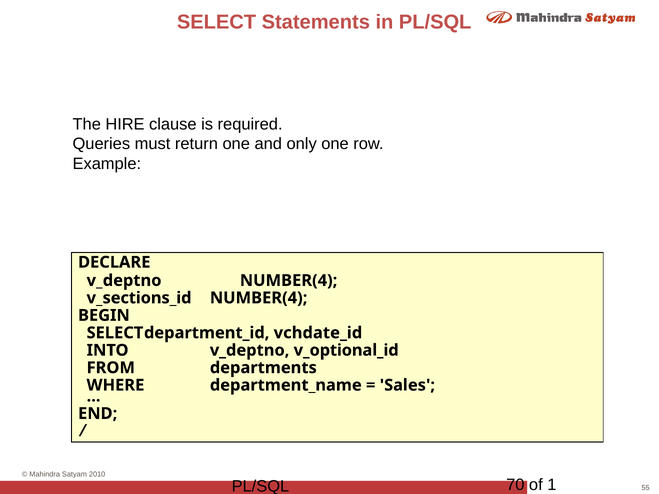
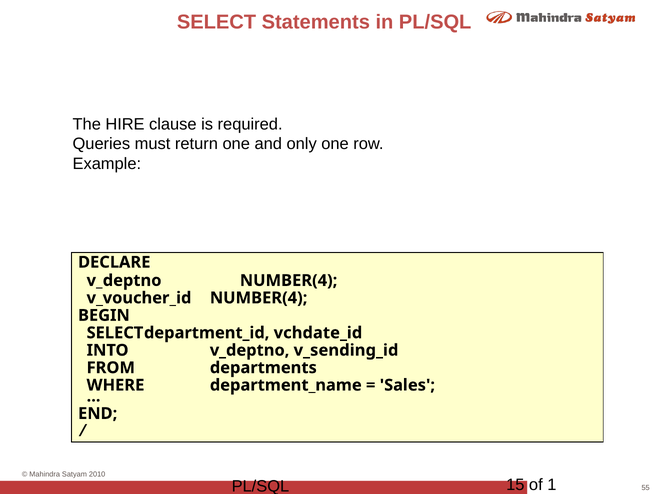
v_sections_id: v_sections_id -> v_voucher_id (139, 298)
v_optional_id: v_optional_id -> v_sending_id (346, 350)
70: 70 -> 15 (515, 485)
